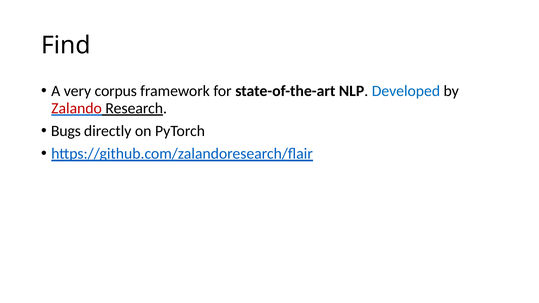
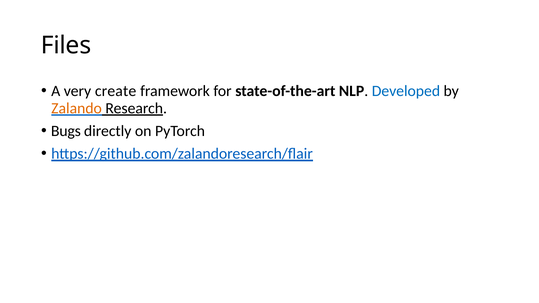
Find: Find -> Files (66, 45)
corpus: corpus -> create (116, 91)
Zalando colour: red -> orange (77, 108)
